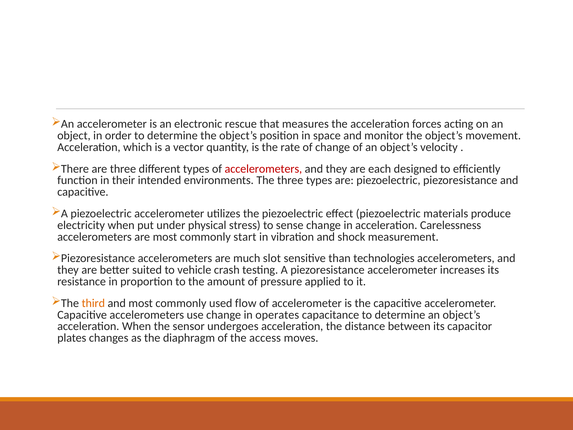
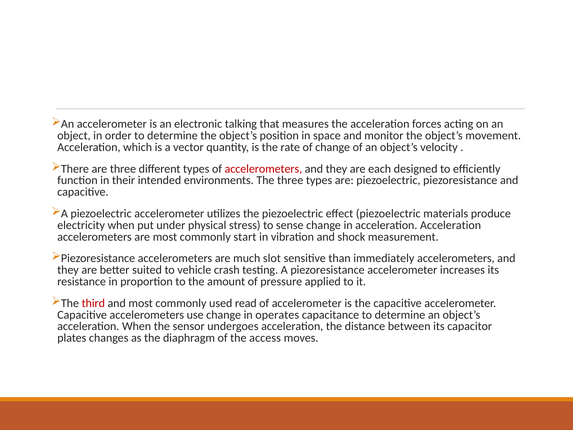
rescue: rescue -> talking (241, 124)
acceleration Carelessness: Carelessness -> Acceleration (451, 225)
technologies: technologies -> immediately (384, 258)
third colour: orange -> red (93, 303)
flow: flow -> read (246, 303)
